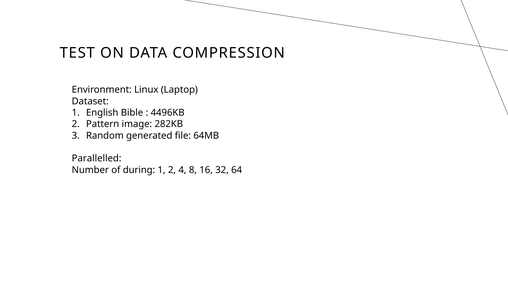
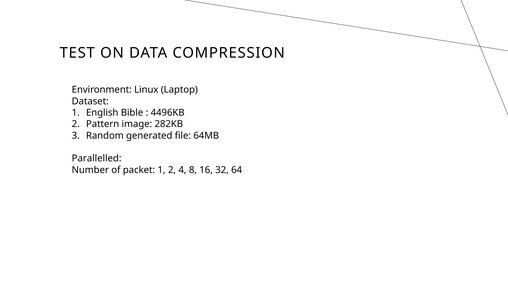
during: during -> packet (139, 170)
